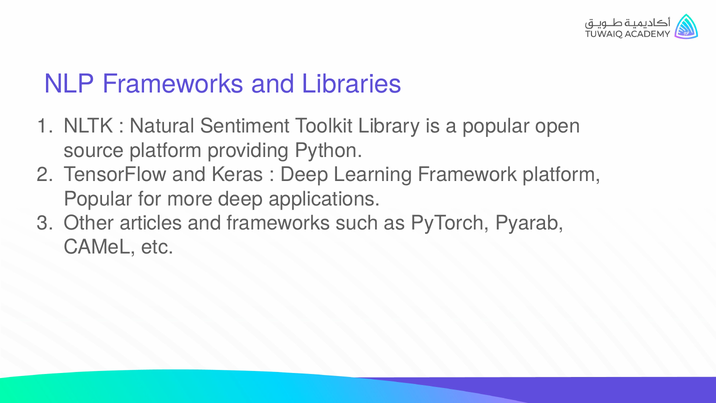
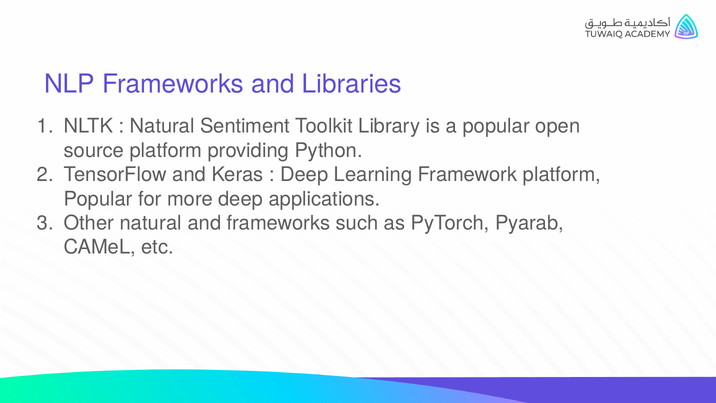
Other articles: articles -> natural (151, 223)
